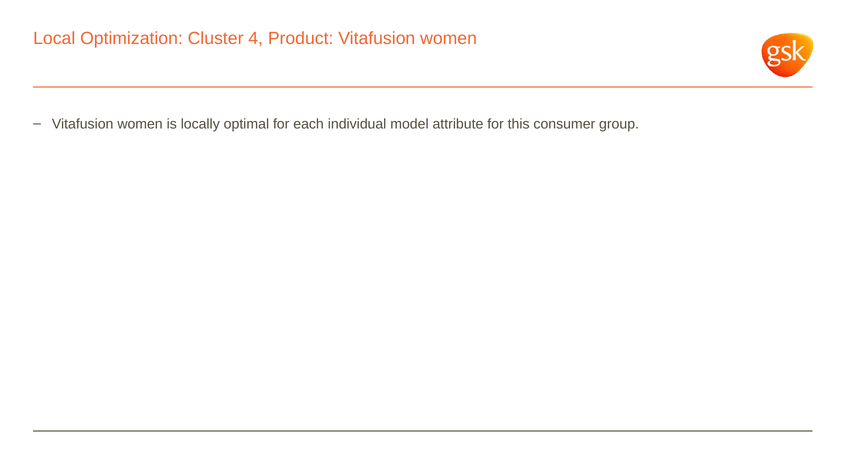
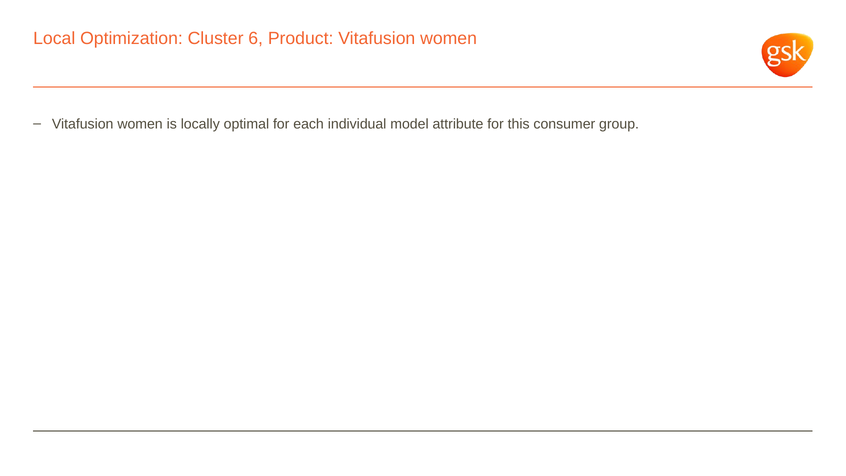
4: 4 -> 6 (256, 39)
